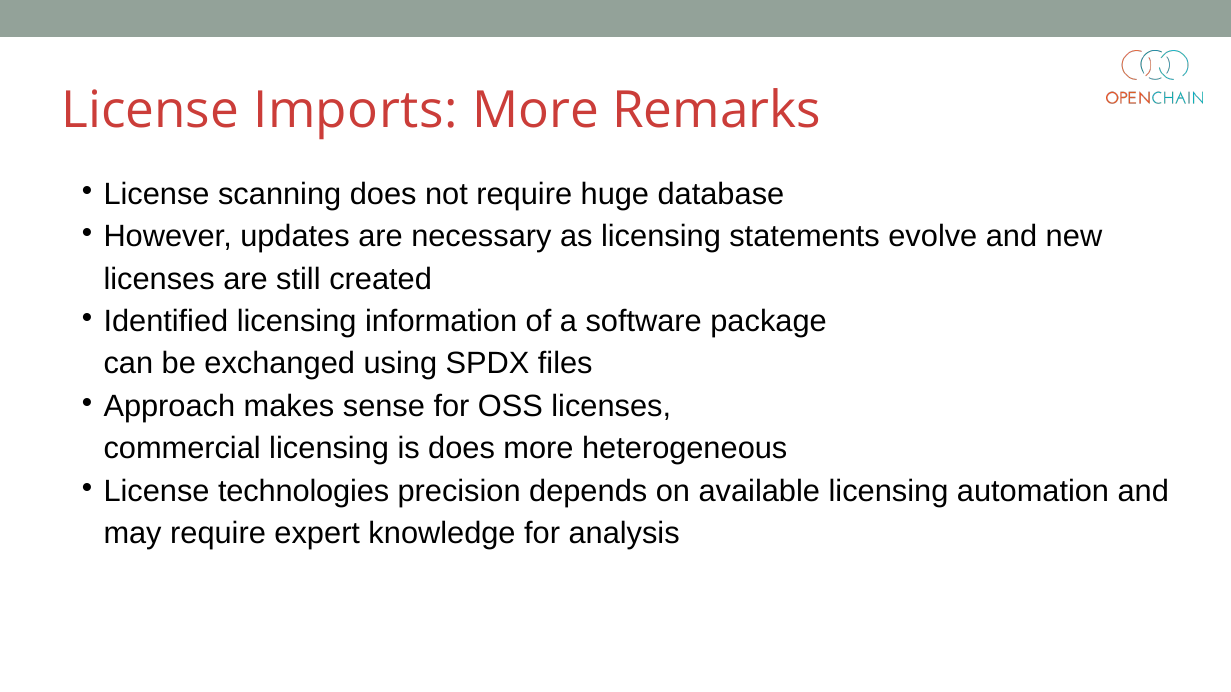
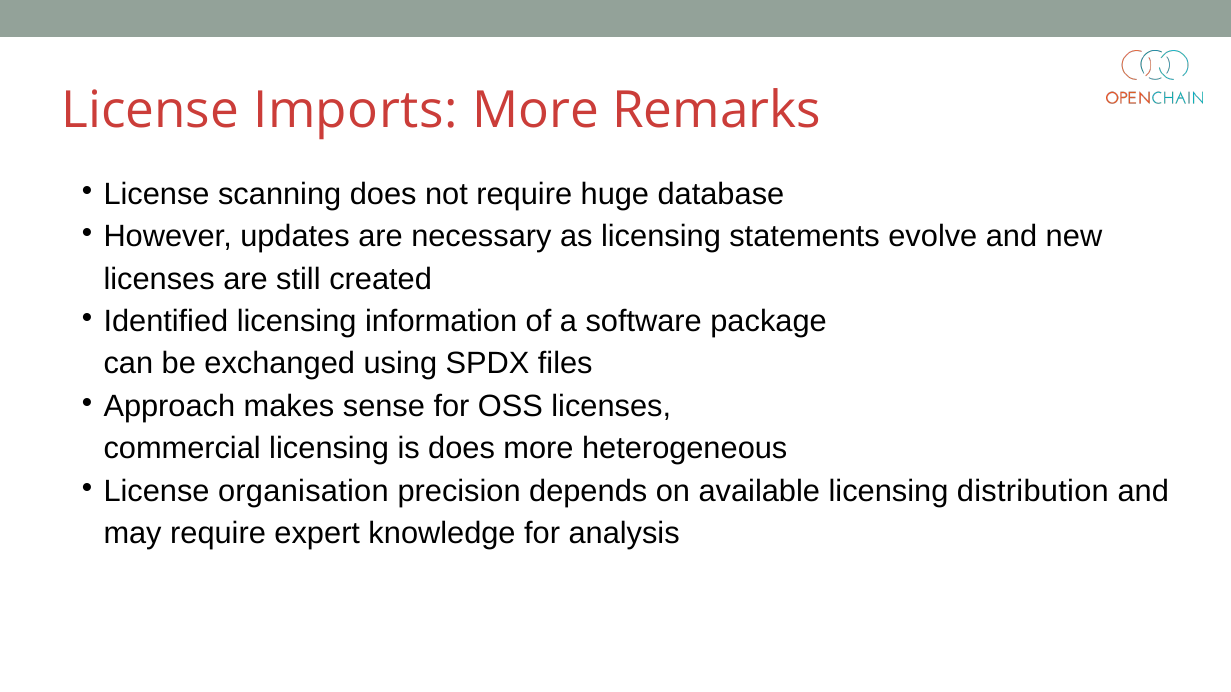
technologies: technologies -> organisation (303, 491)
automation: automation -> distribution (1033, 491)
